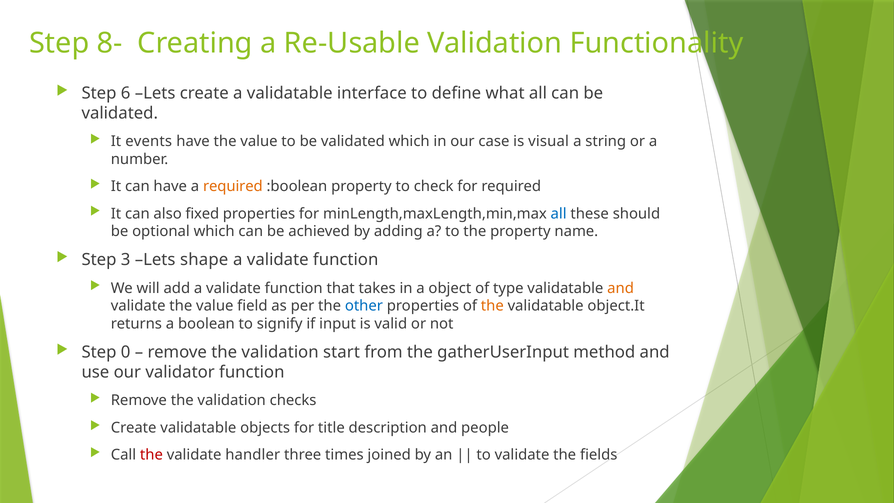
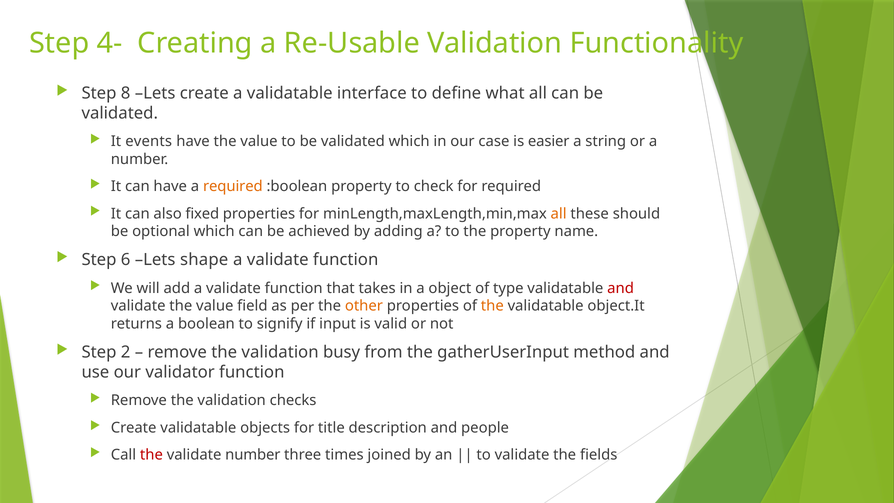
8-: 8- -> 4- (110, 43)
6: 6 -> 8 (126, 93)
visual: visual -> easier (549, 141)
all colour: blue -> orange (559, 214)
3: 3 -> 6 (126, 260)
and colour: orange -> red (621, 288)
other colour: blue -> orange (364, 306)
0: 0 -> 2 (126, 352)
start: start -> busy (342, 352)
validate handler: handler -> number (253, 455)
